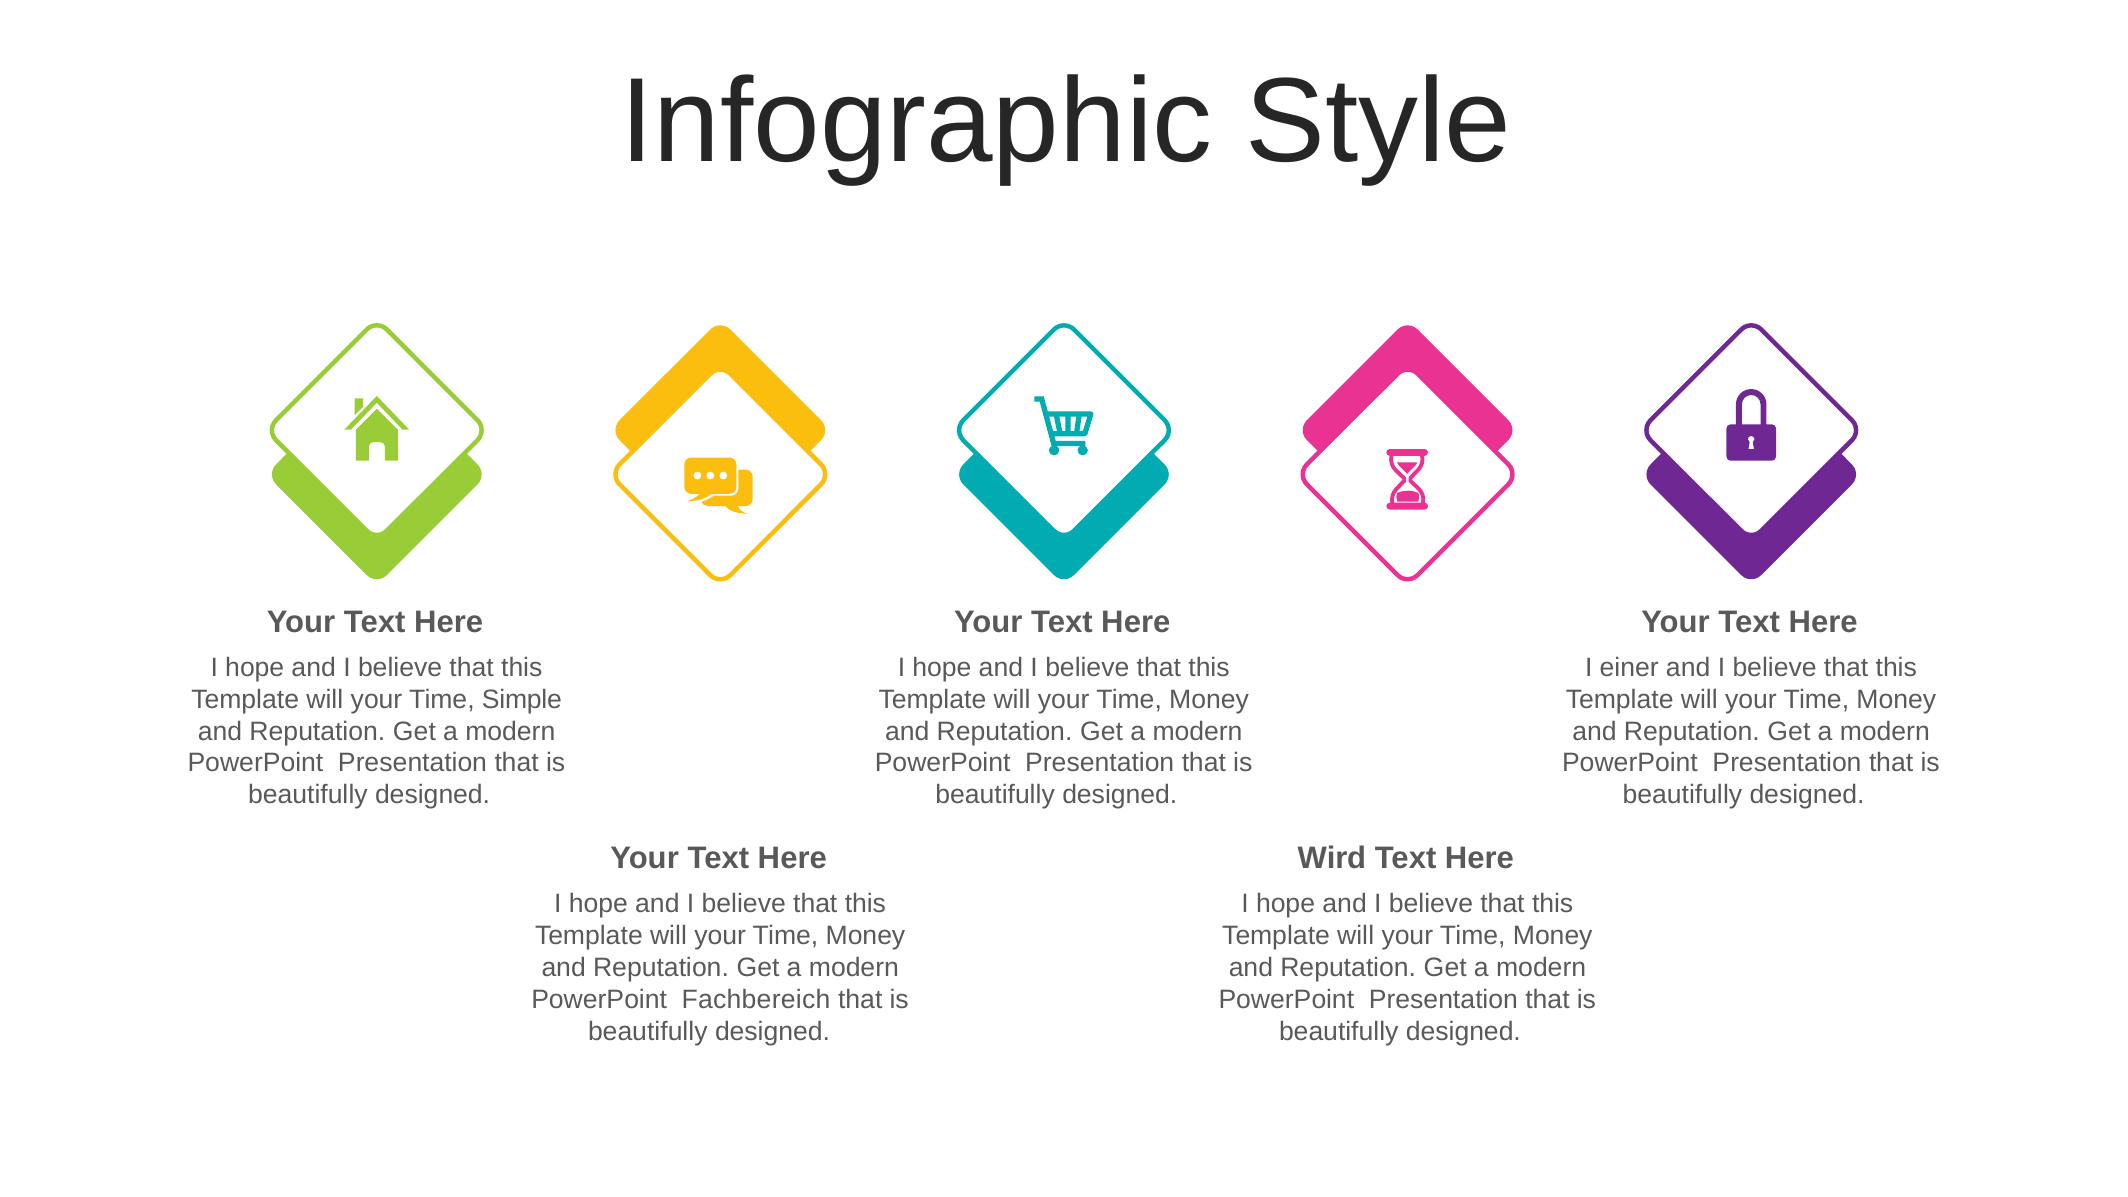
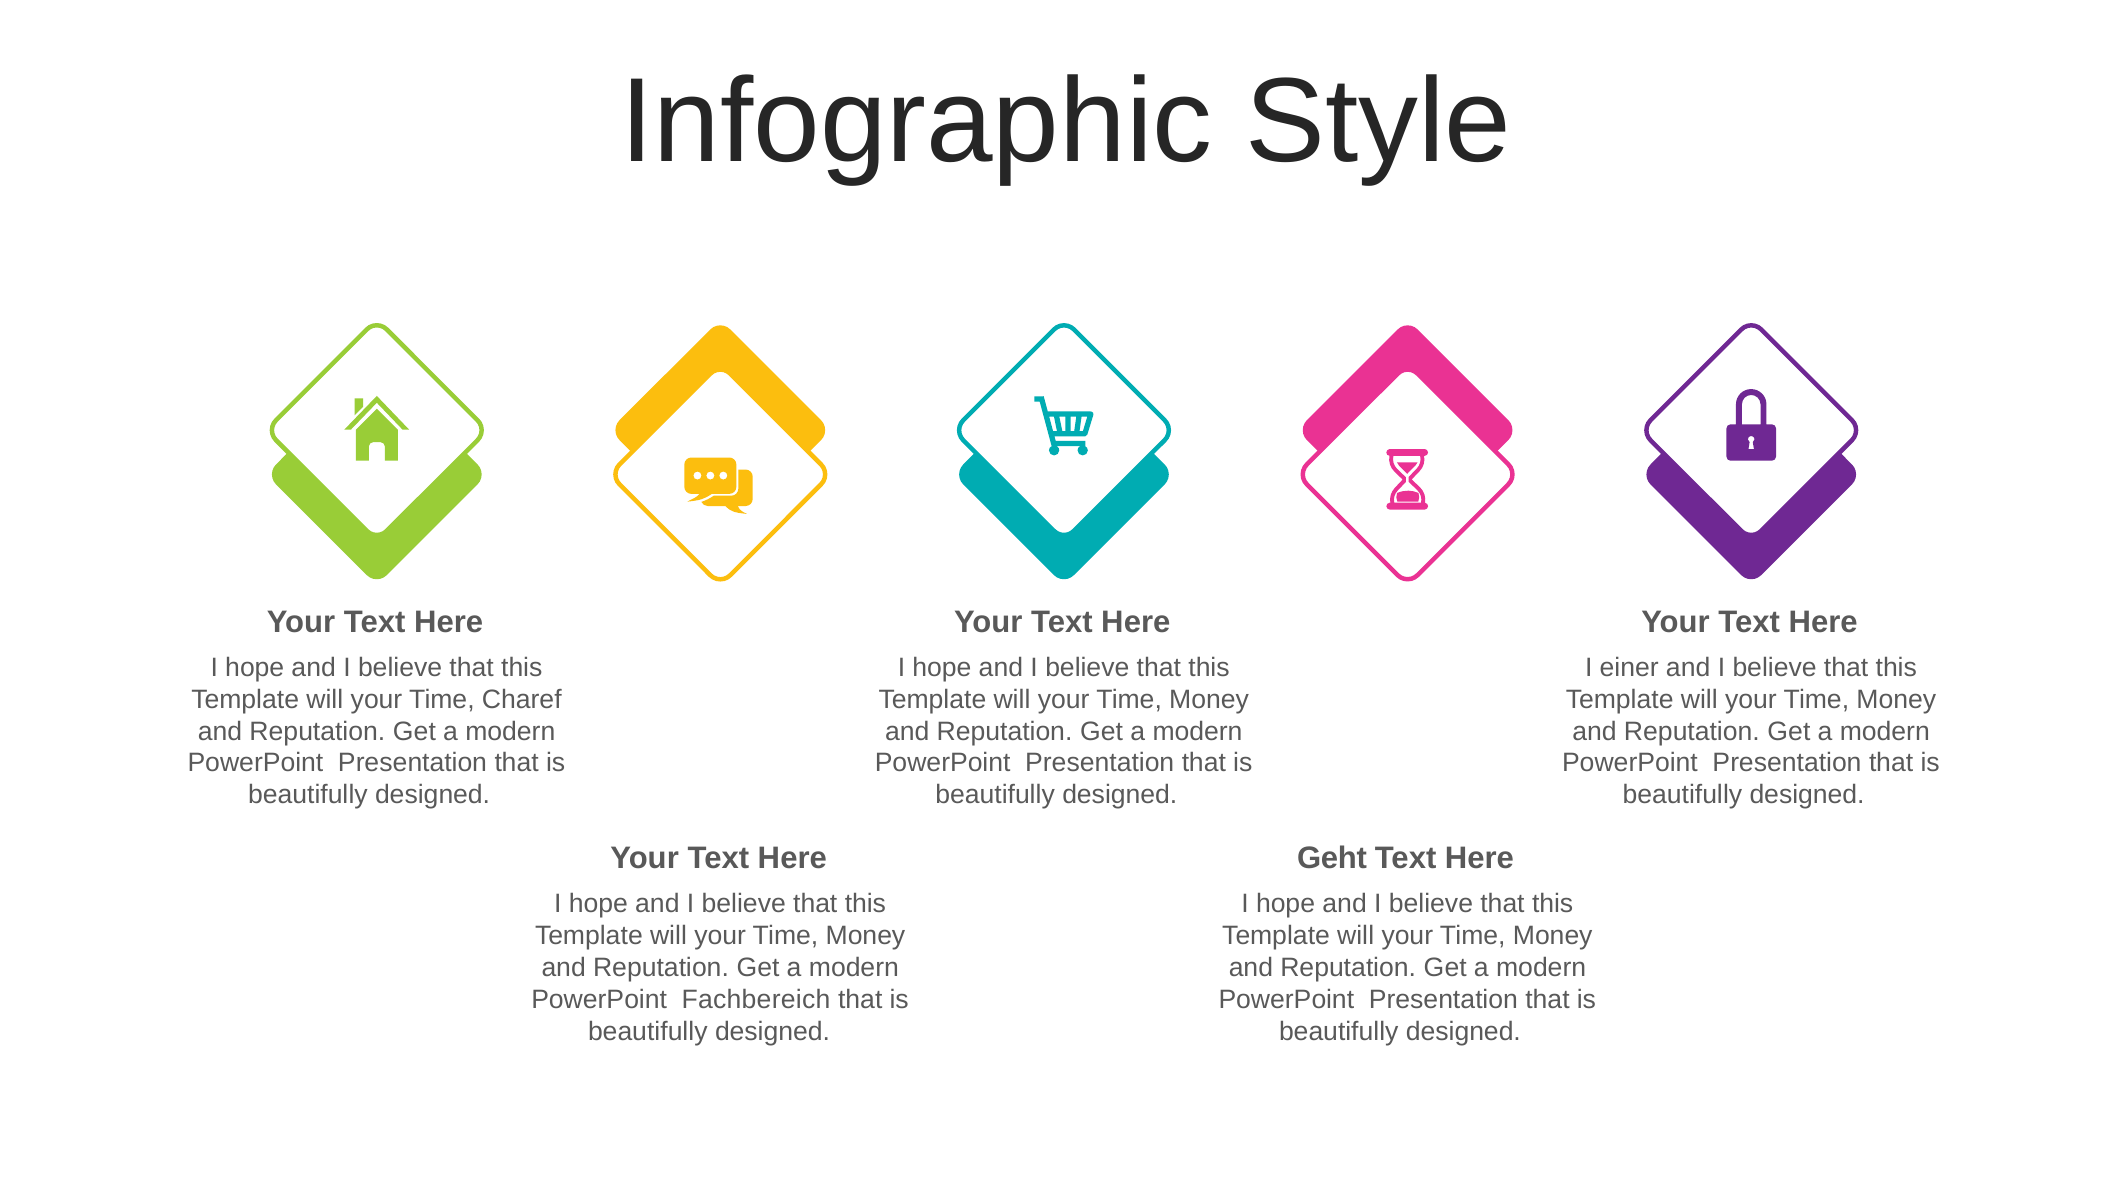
Simple: Simple -> Charef (522, 699)
Wird: Wird -> Geht (1332, 859)
